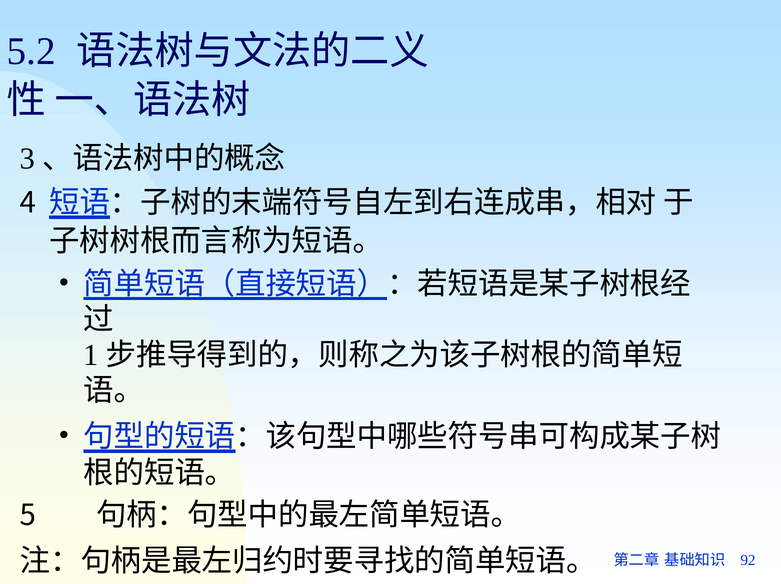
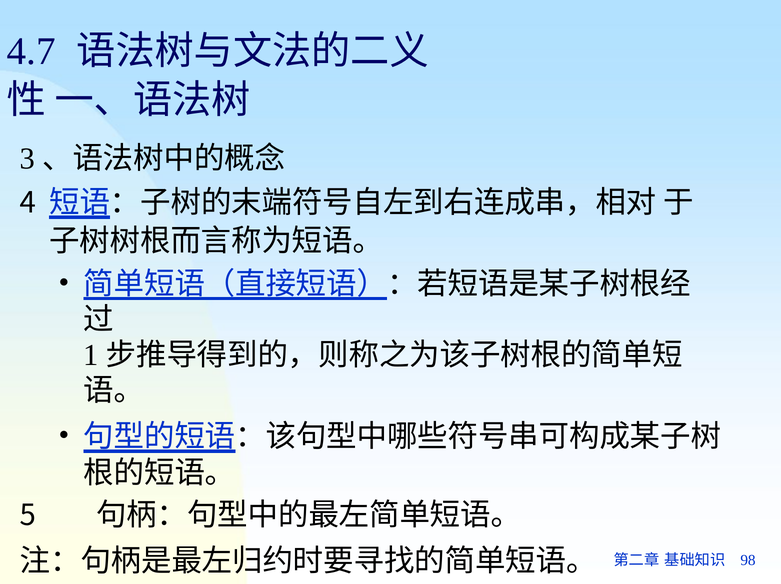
5.2: 5.2 -> 4.7 (31, 51)
92: 92 -> 98 (748, 560)
